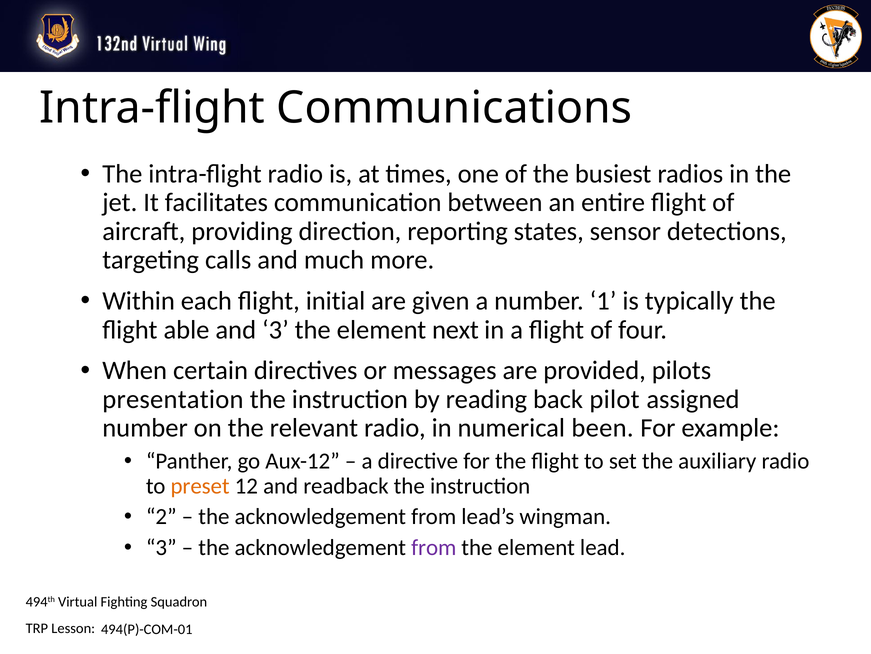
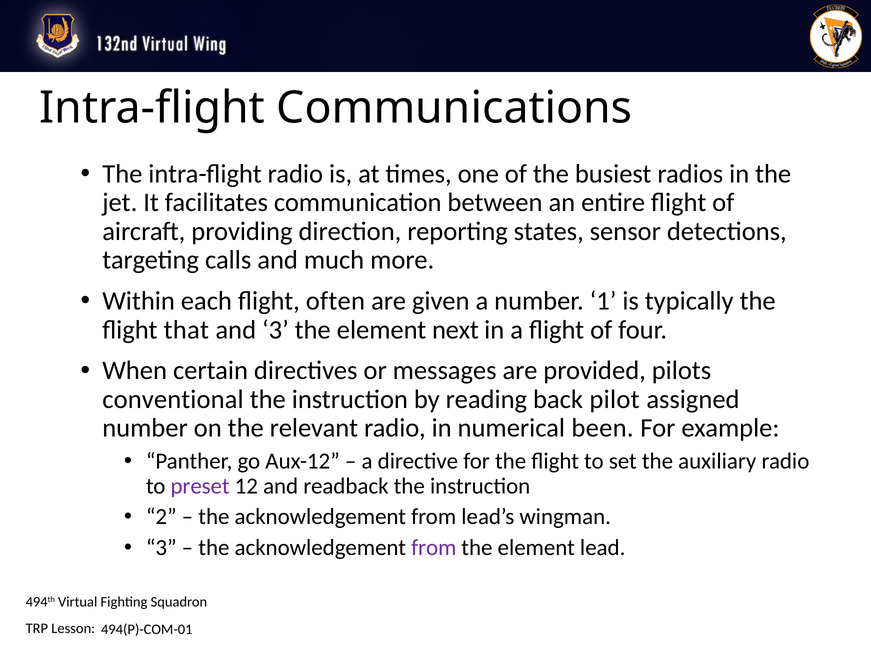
initial: initial -> often (335, 301)
able: able -> that (186, 329)
presentation: presentation -> conventional (173, 399)
preset colour: orange -> purple (200, 485)
